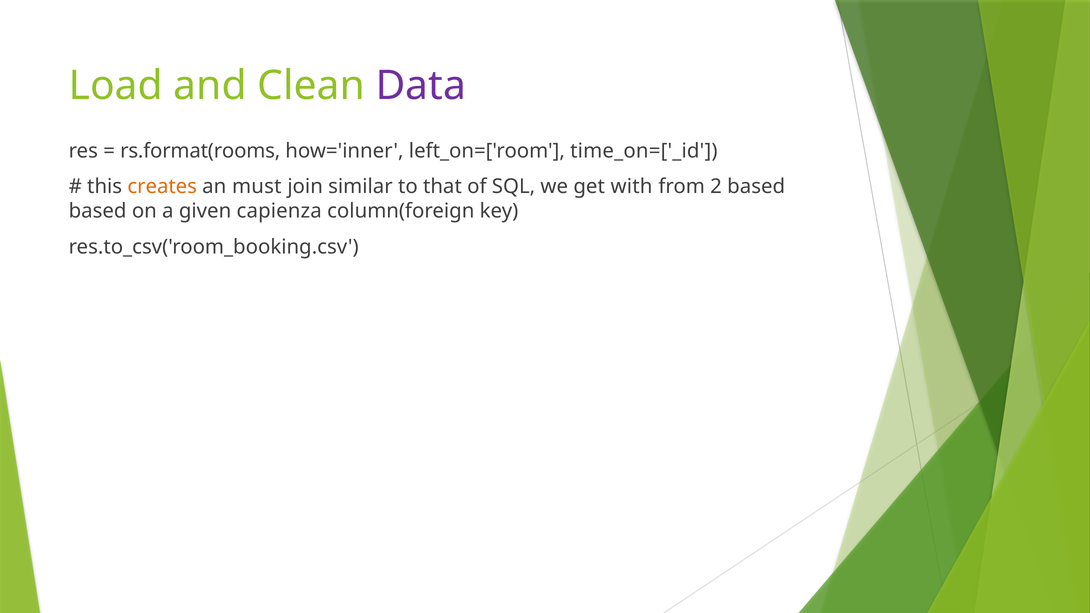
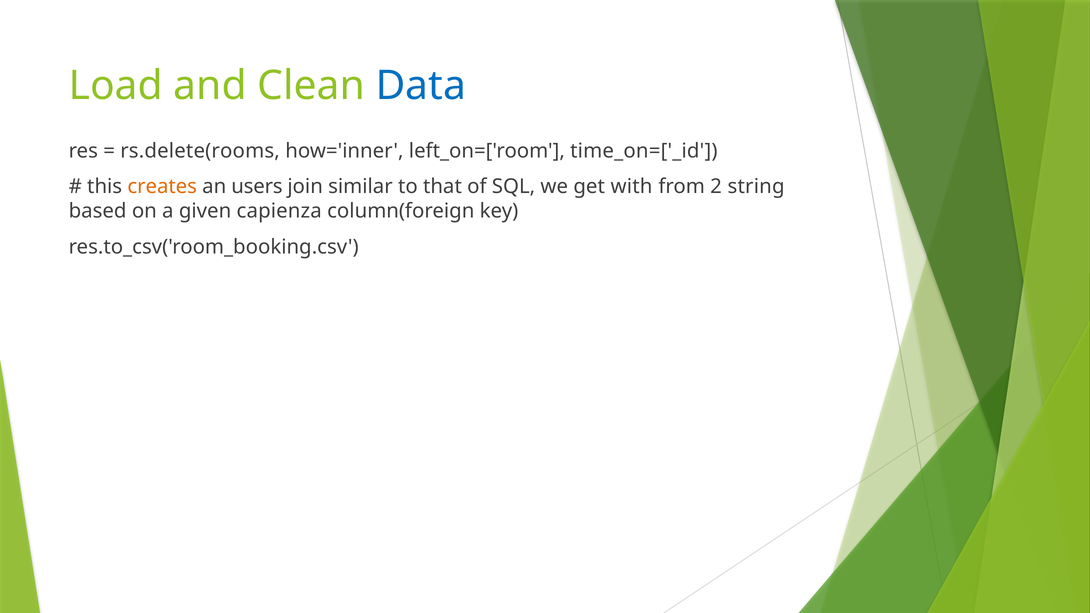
Data colour: purple -> blue (421, 86)
rs.format(rooms: rs.format(rooms -> rs.delete(rooms (200, 151)
must: must -> users (257, 187)
2 based: based -> string (756, 187)
